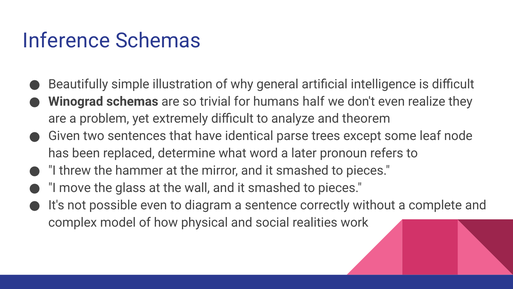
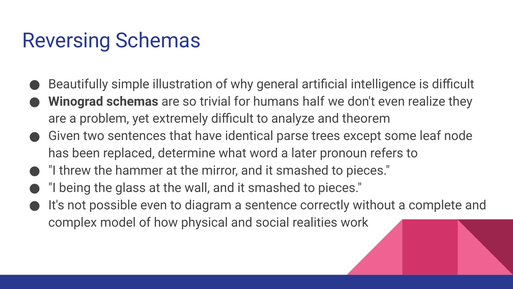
Inference: Inference -> Reversing (67, 41)
move: move -> being (75, 188)
